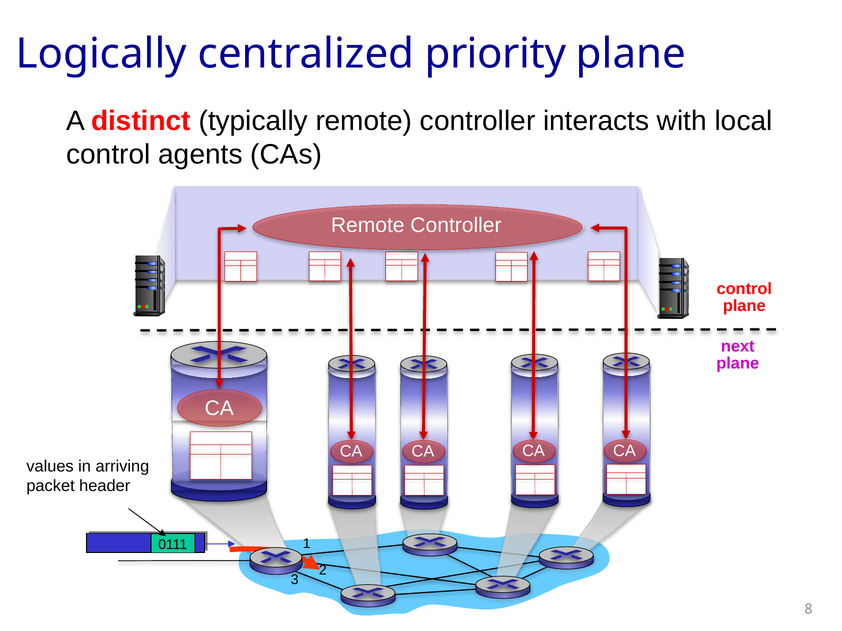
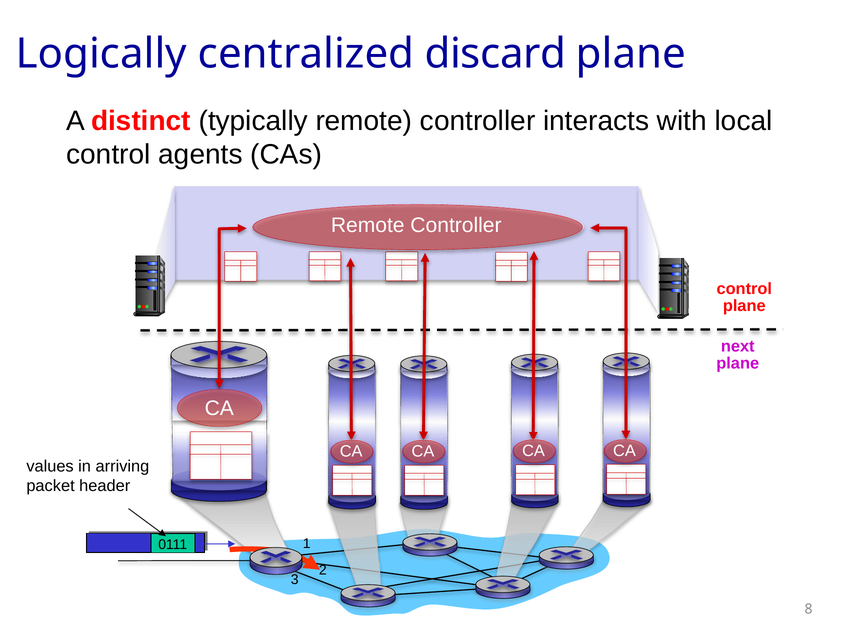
priority: priority -> discard (495, 54)
